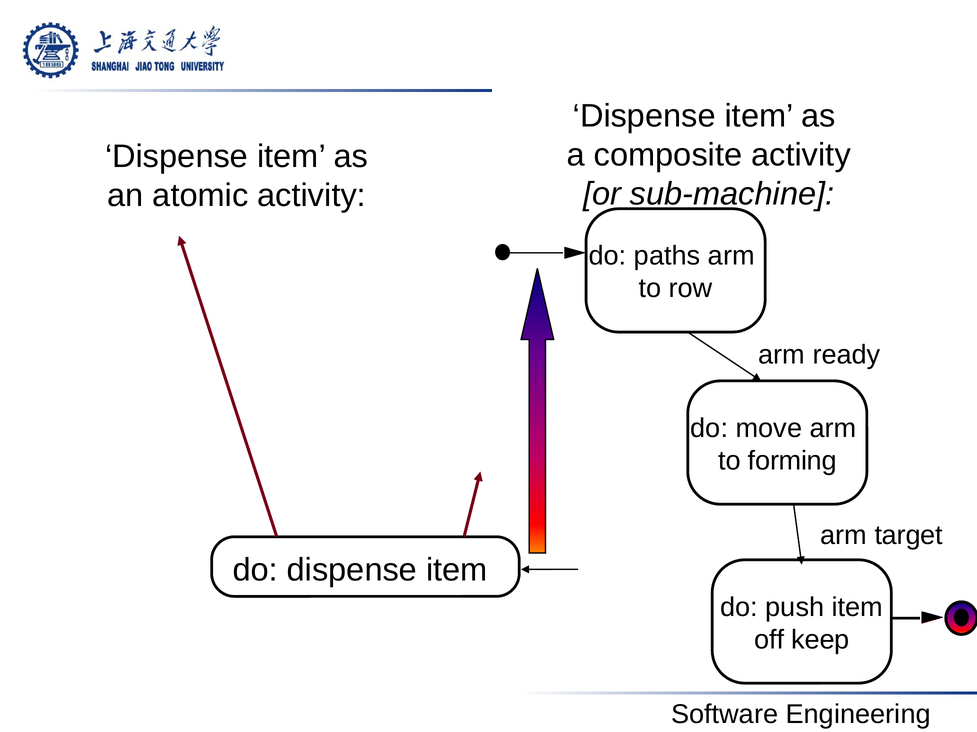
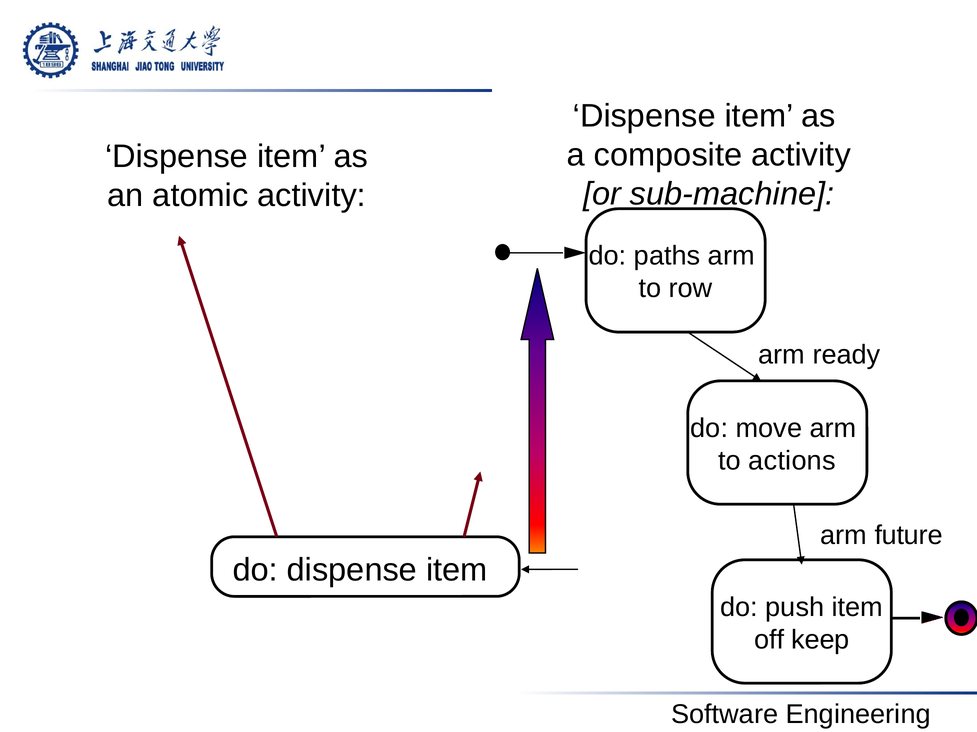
forming: forming -> actions (792, 461)
target: target -> future (909, 536)
